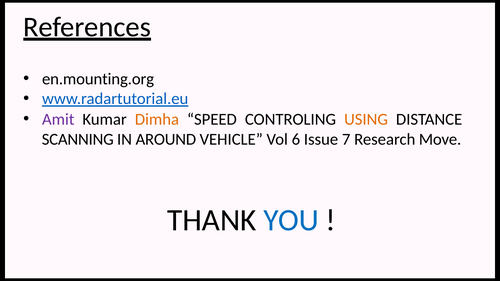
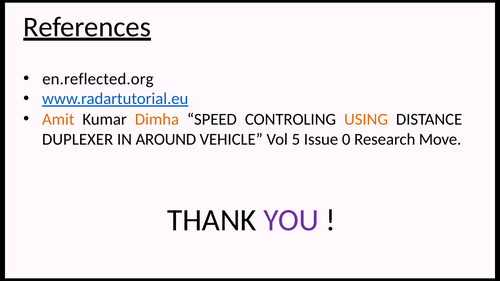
en.mounting.org: en.mounting.org -> en.reflected.org (98, 79)
Amit colour: purple -> orange (58, 119)
SCANNING: SCANNING -> DUPLEXER (78, 139)
6: 6 -> 5 (296, 139)
7: 7 -> 0 (346, 139)
YOU colour: blue -> purple (291, 221)
